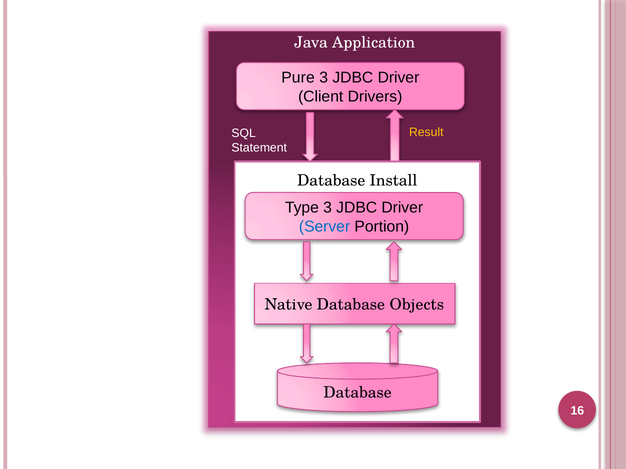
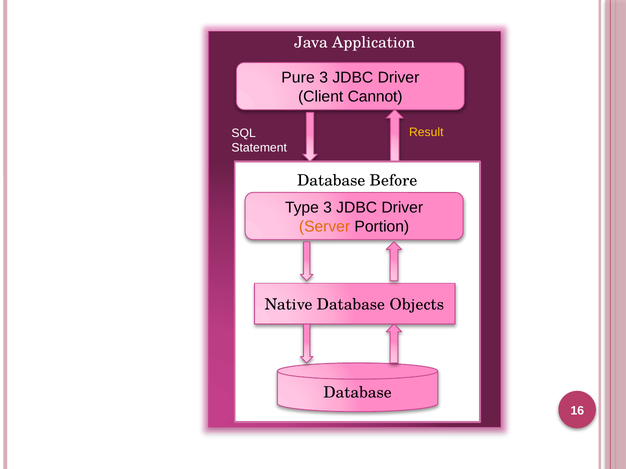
Drivers: Drivers -> Cannot (375, 97)
Install: Install -> Before (393, 181)
Server colour: blue -> orange (325, 227)
